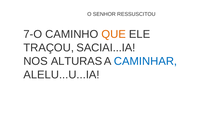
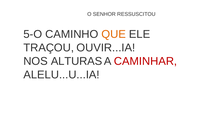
7-O: 7-O -> 5-O (33, 34)
SACIAI...IA: SACIAI...IA -> OUVIR...IA (106, 48)
CAMINHAR colour: blue -> red (146, 61)
